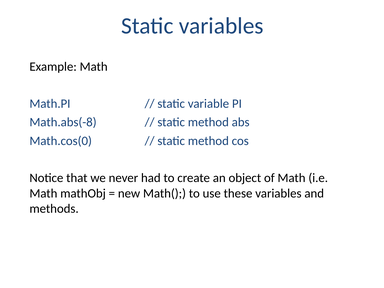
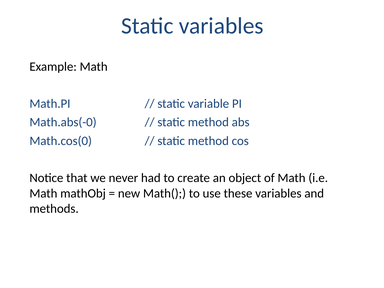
Math.abs(-8: Math.abs(-8 -> Math.abs(-0 (63, 122)
